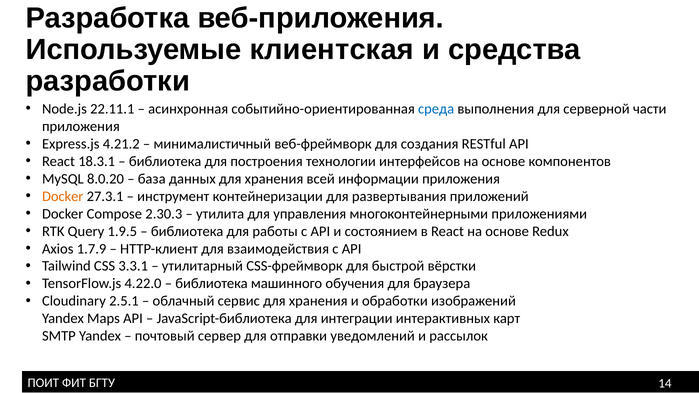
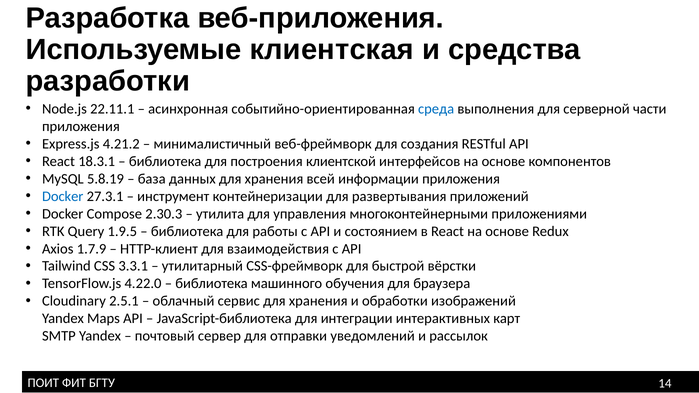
технологии: технологии -> клиентской (341, 161)
8.0.20: 8.0.20 -> 5.8.19 (105, 179)
Docker colour: orange -> blue (63, 196)
